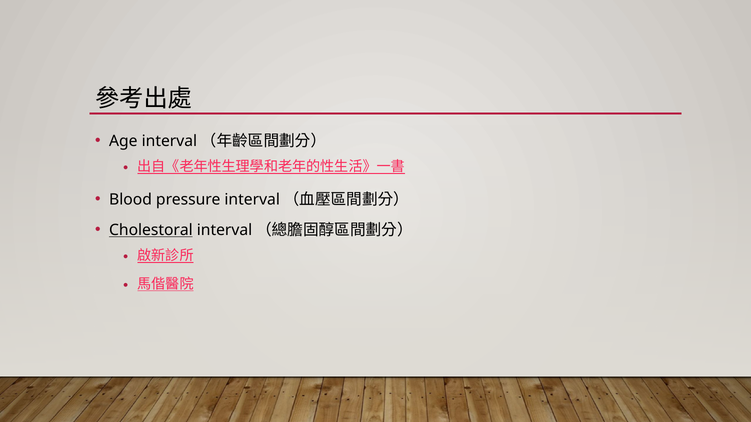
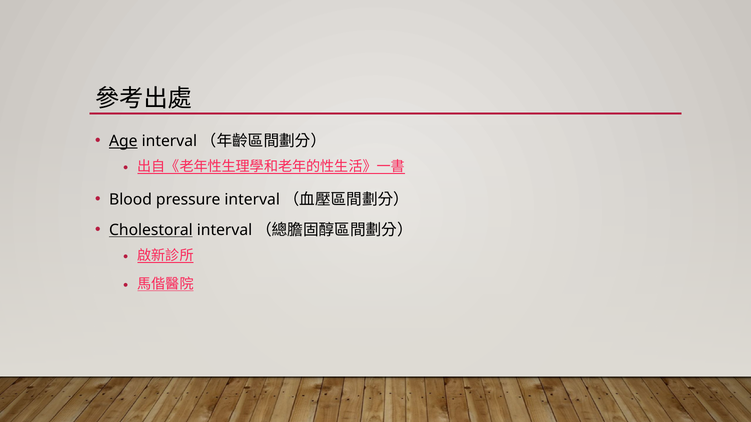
Age underline: none -> present (123, 141)
